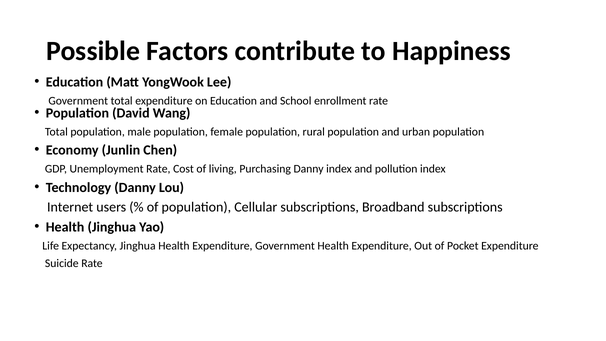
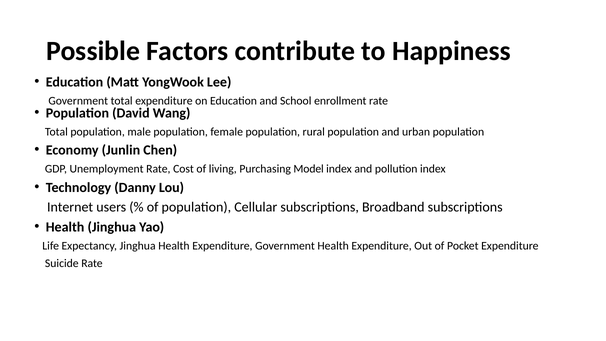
Purchasing Danny: Danny -> Model (309, 169)
